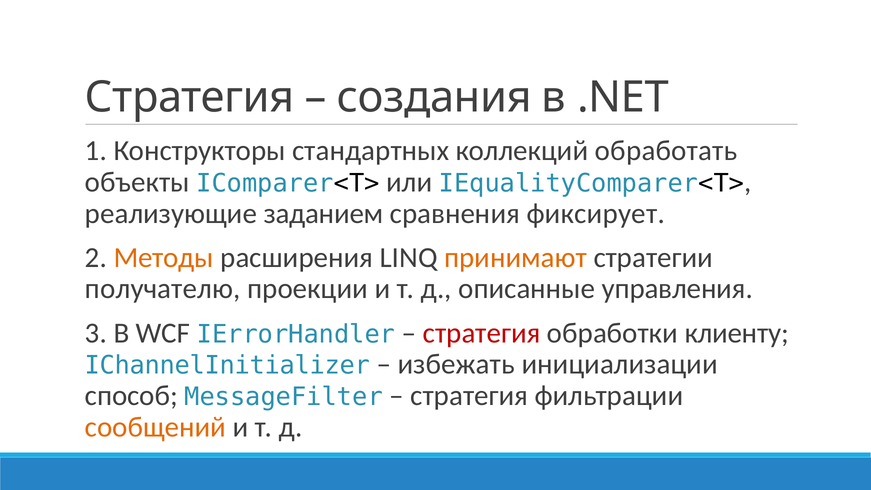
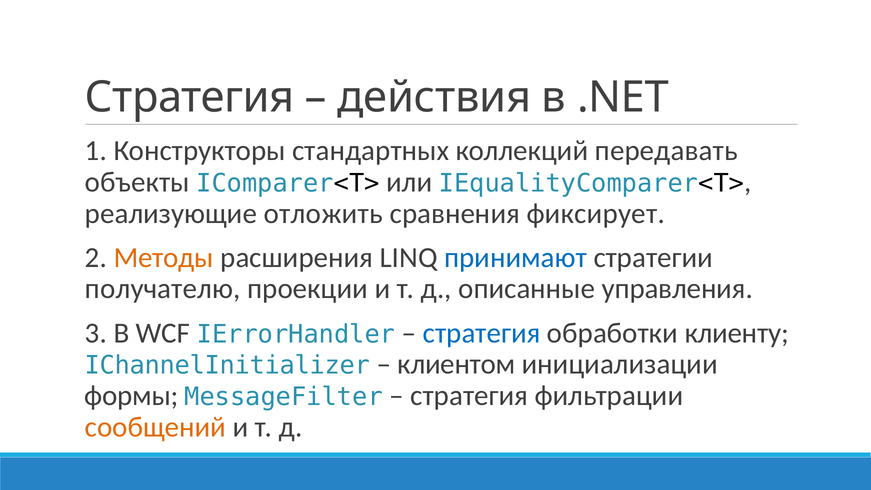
создания: создания -> действия (434, 98)
обработать: обработать -> передавать (666, 151)
заданием: заданием -> отложить (323, 213)
принимают colour: orange -> blue (516, 257)
стратегия colour: red -> blue (482, 333)
избежать: избежать -> клиентом (456, 364)
способ: способ -> формы (131, 396)
